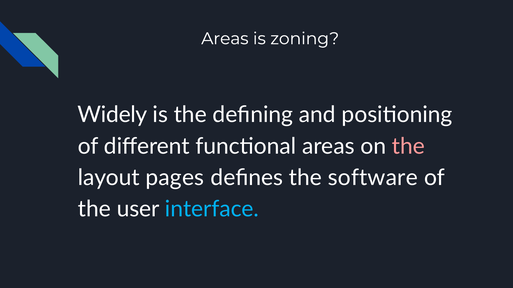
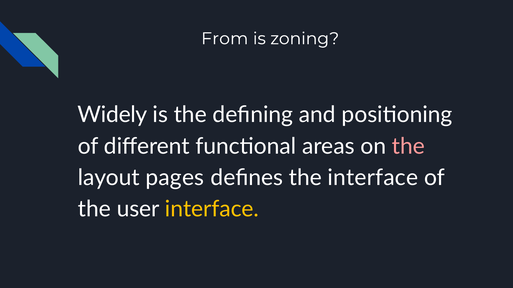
Areas: Areas -> From (225, 39)
the software: software -> interface (373, 178)
interface colour: light blue -> yellow (212, 210)
